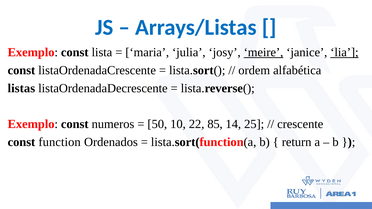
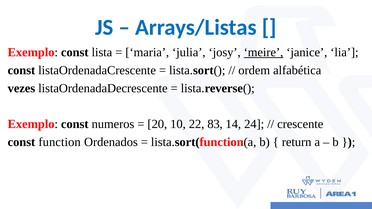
lia underline: present -> none (344, 52)
listas: listas -> vezes (21, 88)
50: 50 -> 20 (157, 124)
85: 85 -> 83 (215, 124)
25: 25 -> 24 (254, 124)
